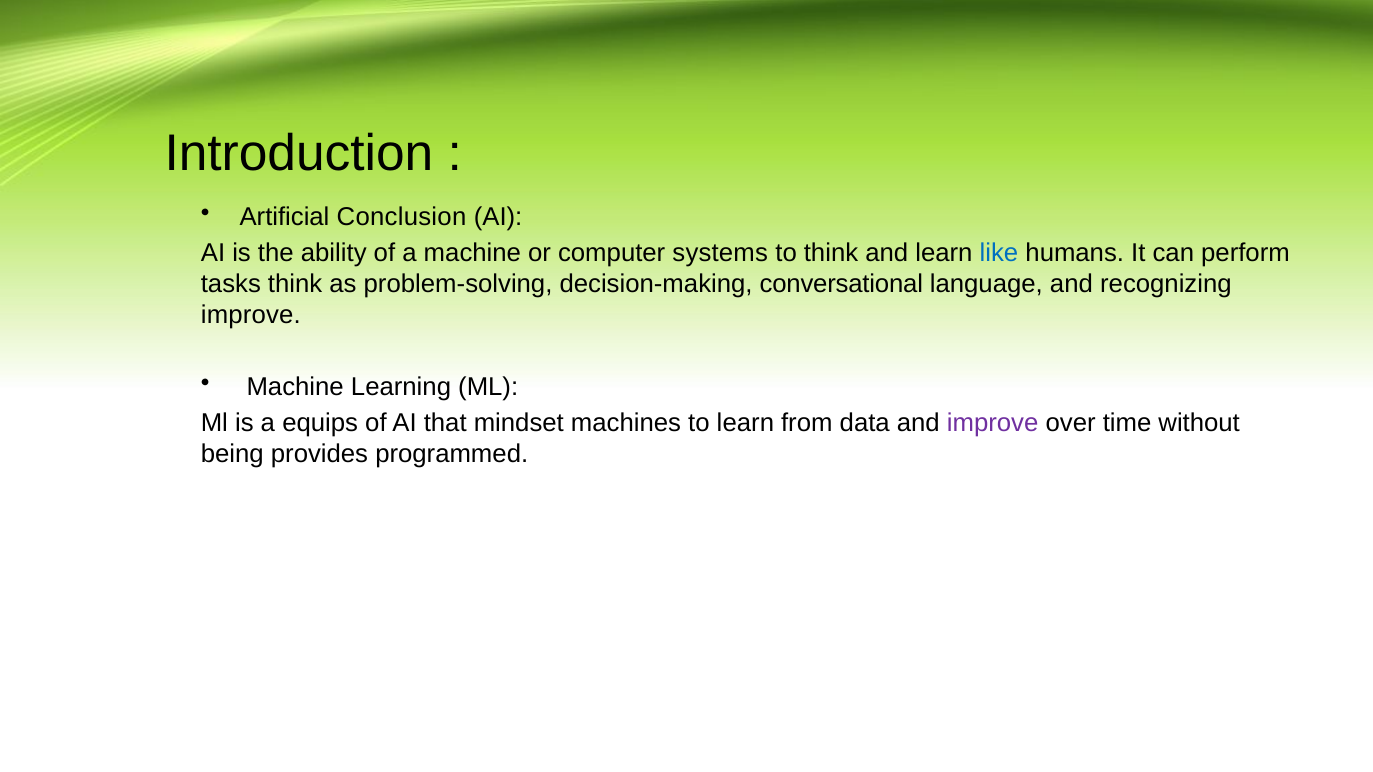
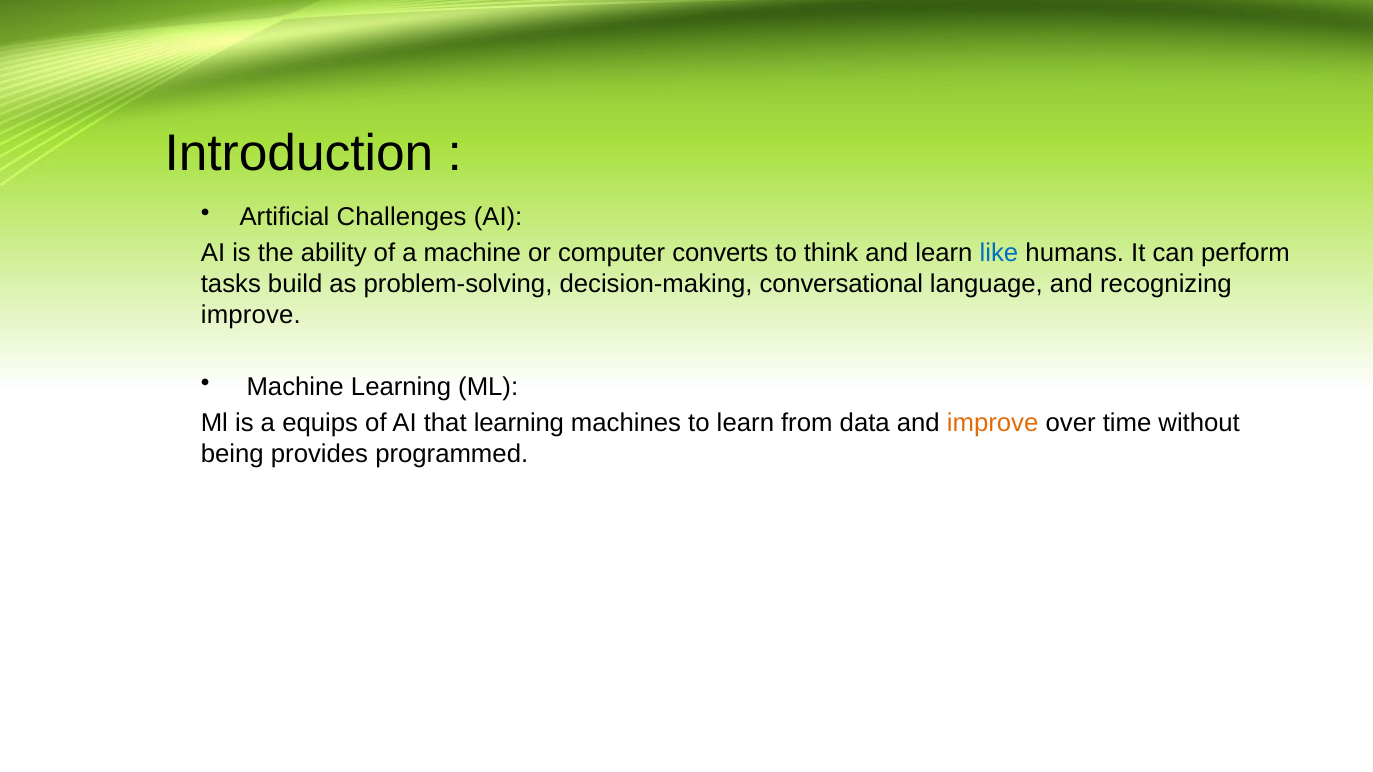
Conclusion: Conclusion -> Challenges (402, 217)
systems: systems -> converts (720, 253)
tasks think: think -> build (295, 284)
that mindset: mindset -> learning (519, 423)
improve colour: purple -> orange (993, 423)
